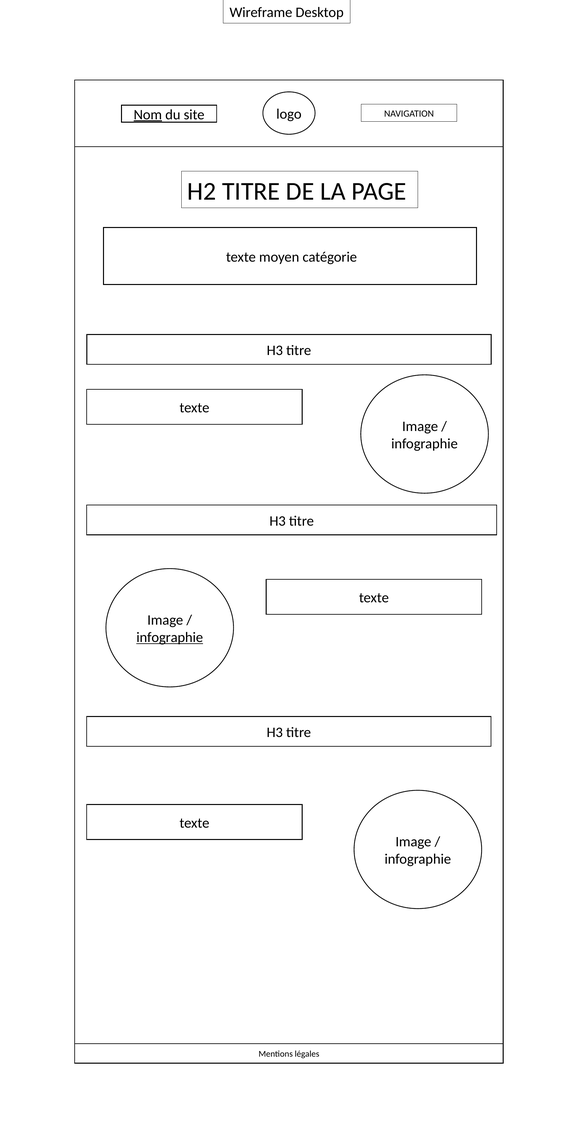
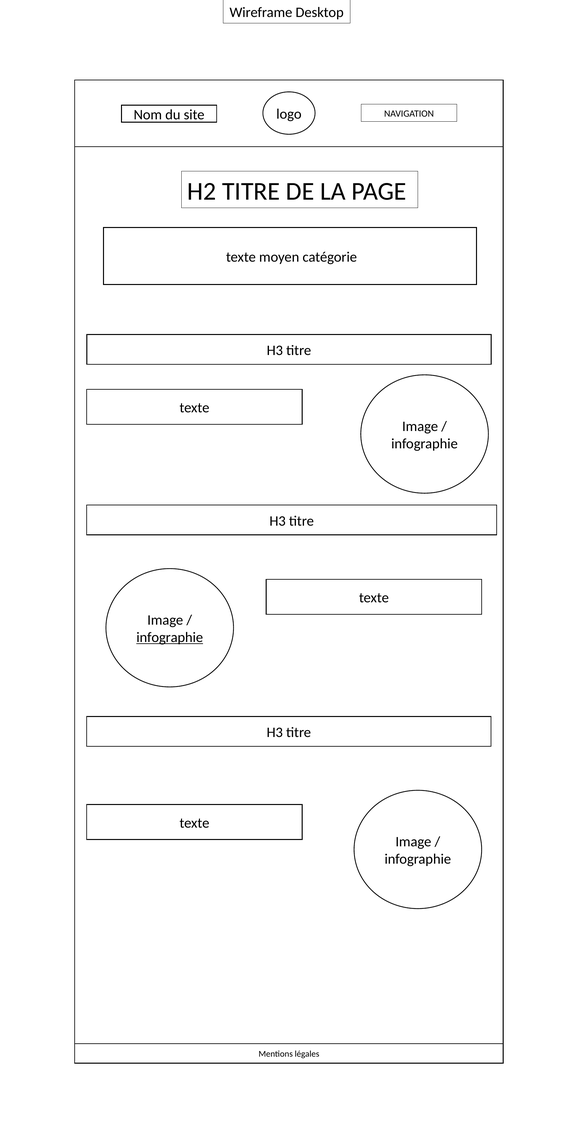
Nom underline: present -> none (148, 115)
